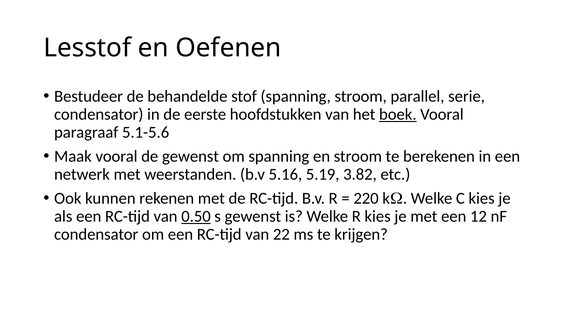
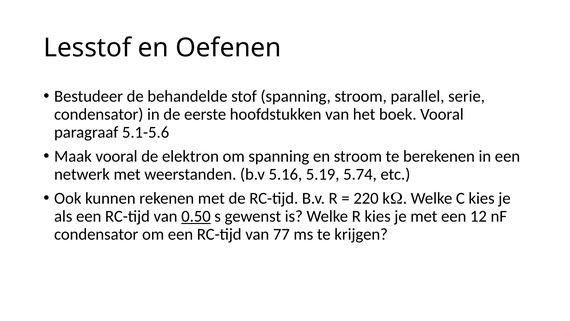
boek underline: present -> none (398, 114)
de gewenst: gewenst -> elektron (190, 156)
3.82: 3.82 -> 5.74 (360, 174)
22: 22 -> 77 (281, 234)
